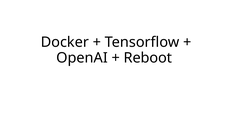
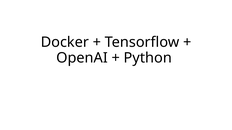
Reboot: Reboot -> Python (148, 58)
